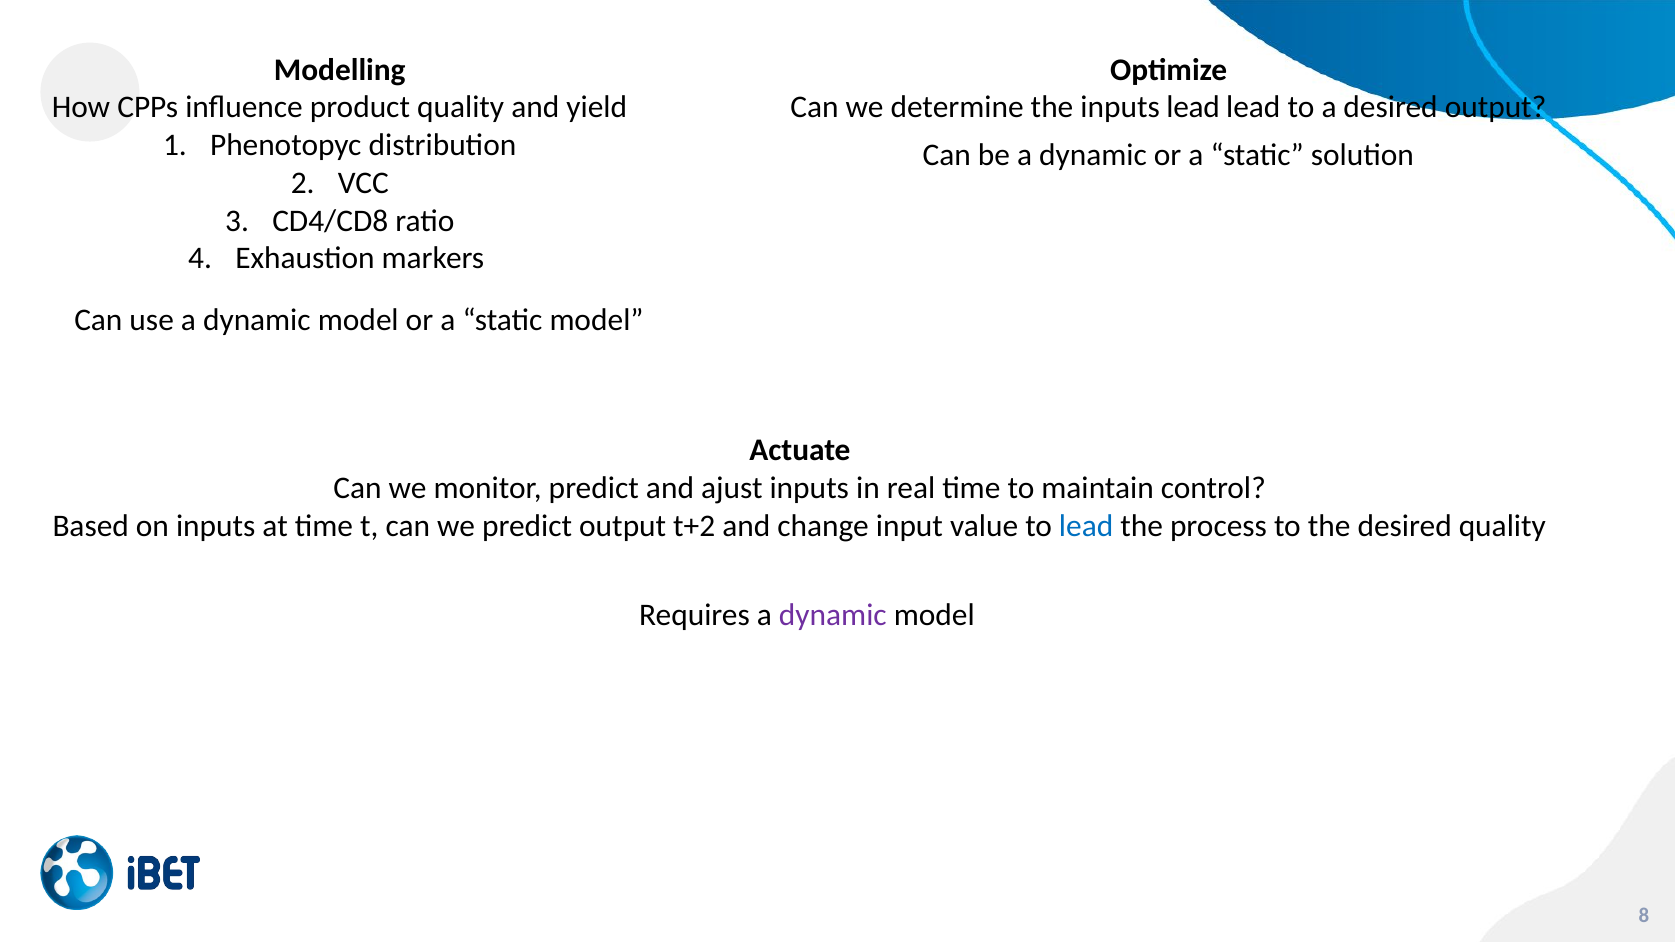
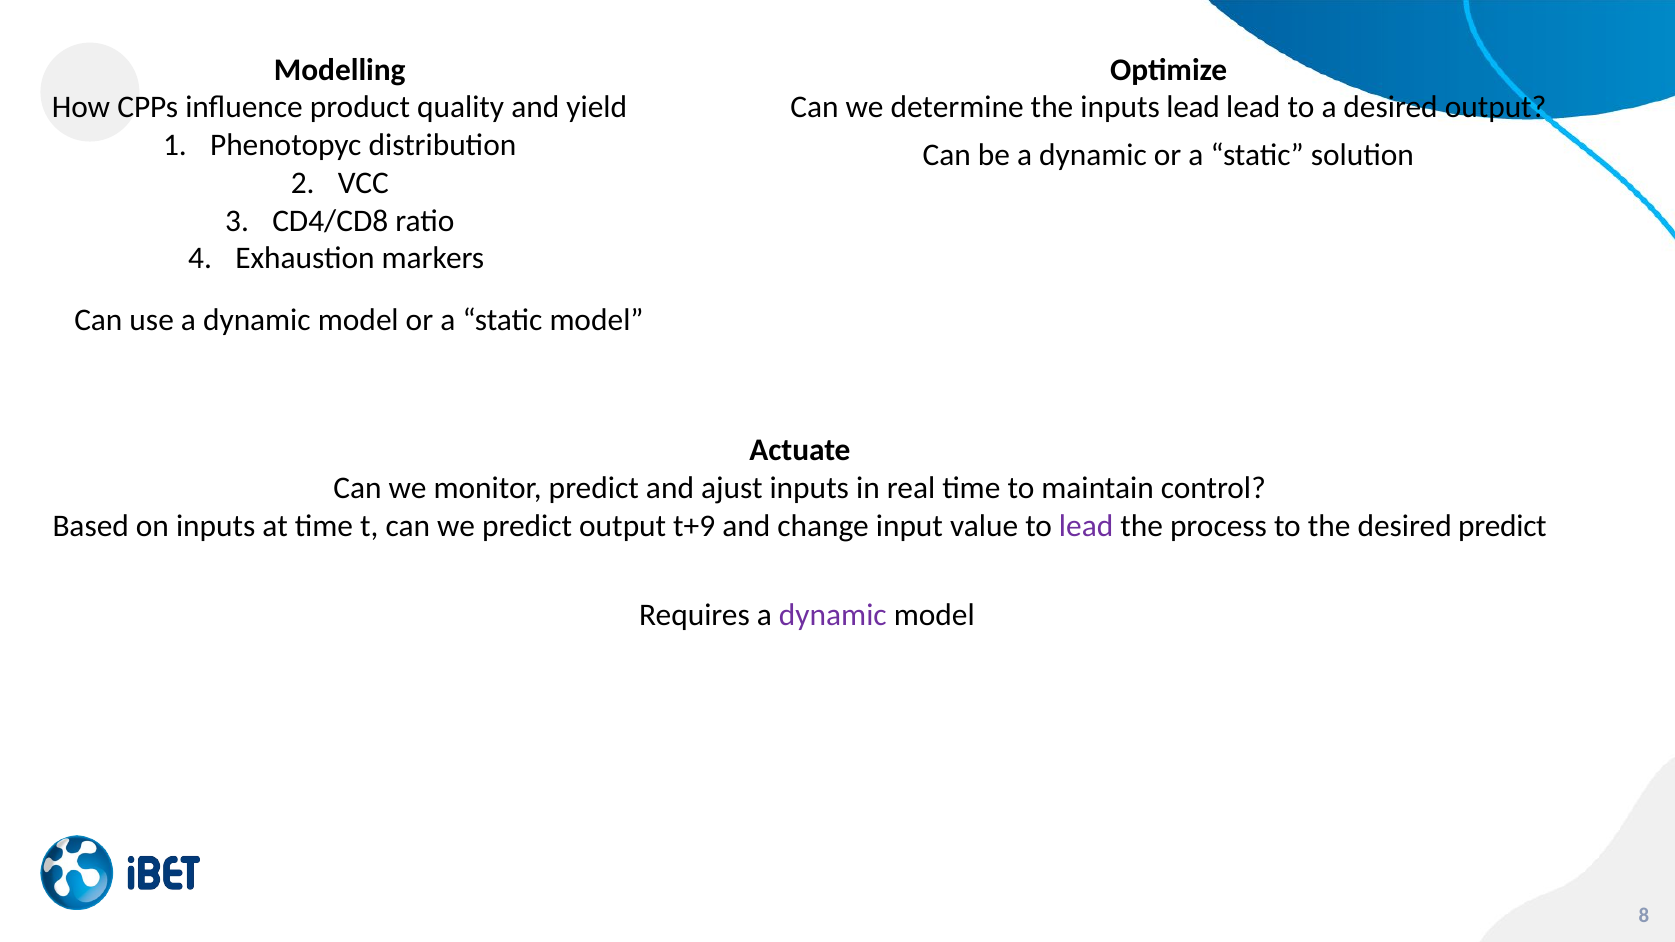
t+2: t+2 -> t+9 (694, 526)
lead colour: blue -> purple (1086, 526)
desired quality: quality -> predict (1502, 526)
